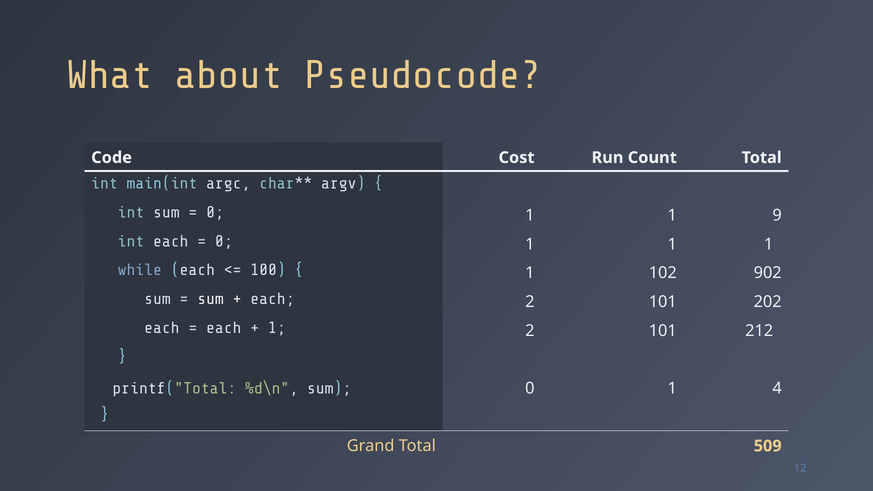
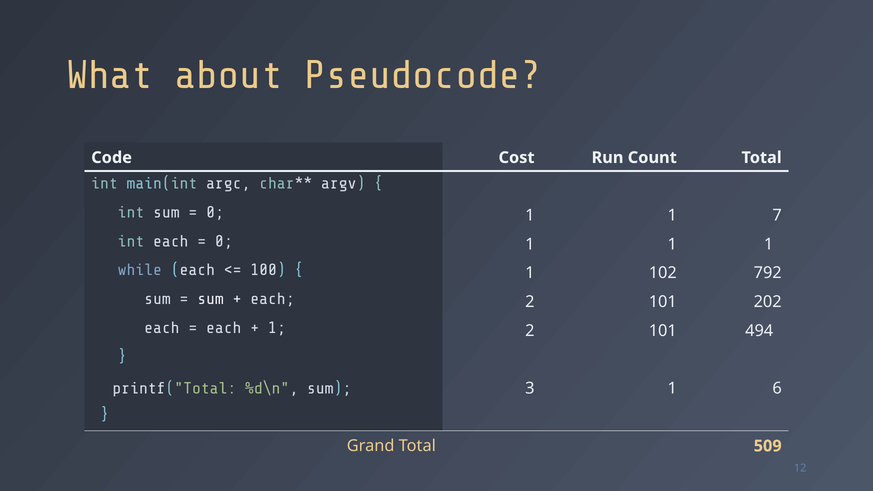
9: 9 -> 7 (777, 215)
902: 902 -> 792 (768, 273)
212: 212 -> 494 (759, 331)
sum 0: 0 -> 3 (530, 388)
4: 4 -> 6 (777, 388)
